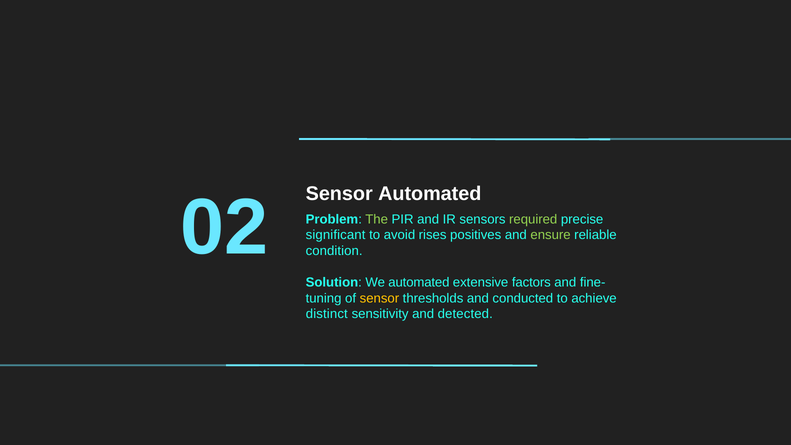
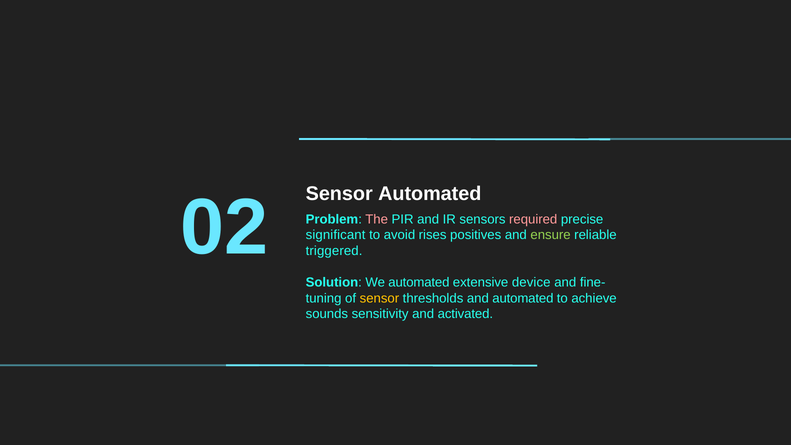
The colour: light green -> pink (377, 219)
required colour: light green -> pink (533, 219)
condition: condition -> triggered (334, 251)
factors: factors -> device (531, 282)
and conducted: conducted -> automated (523, 298)
distinct: distinct -> sounds (327, 314)
detected: detected -> activated (465, 314)
